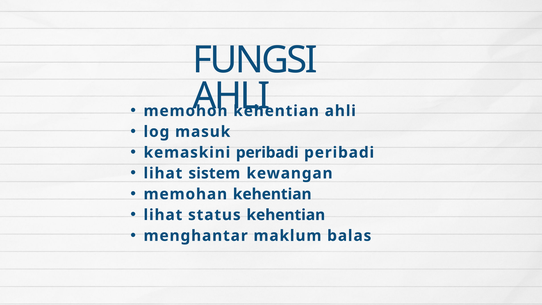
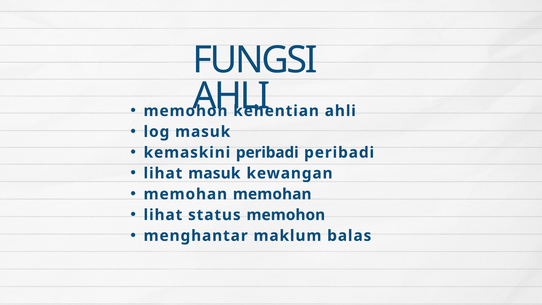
lihat sistem: sistem -> masuk (214, 173)
memohan kehentian: kehentian -> memohan (272, 194)
status kehentian: kehentian -> memohon (286, 215)
